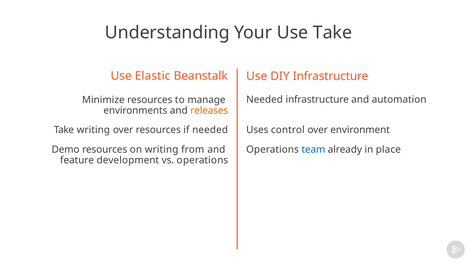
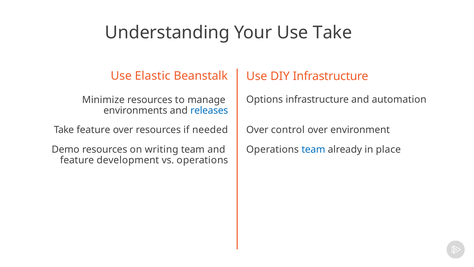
Needed: Needed -> Options (265, 99)
releases colour: orange -> blue (209, 110)
Take writing: writing -> feature (93, 130)
Uses: Uses -> Over (257, 130)
writing from: from -> team (193, 149)
